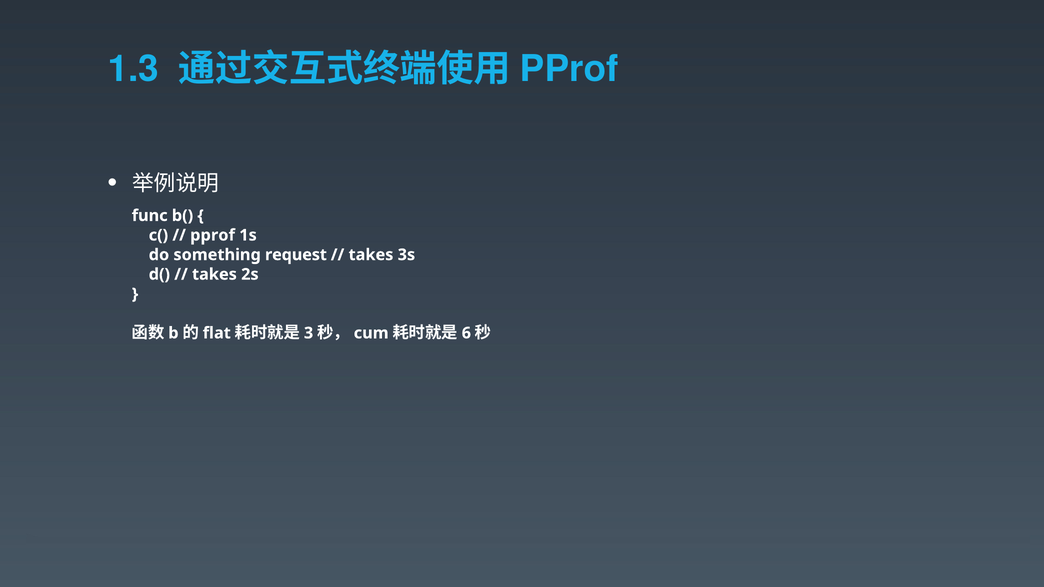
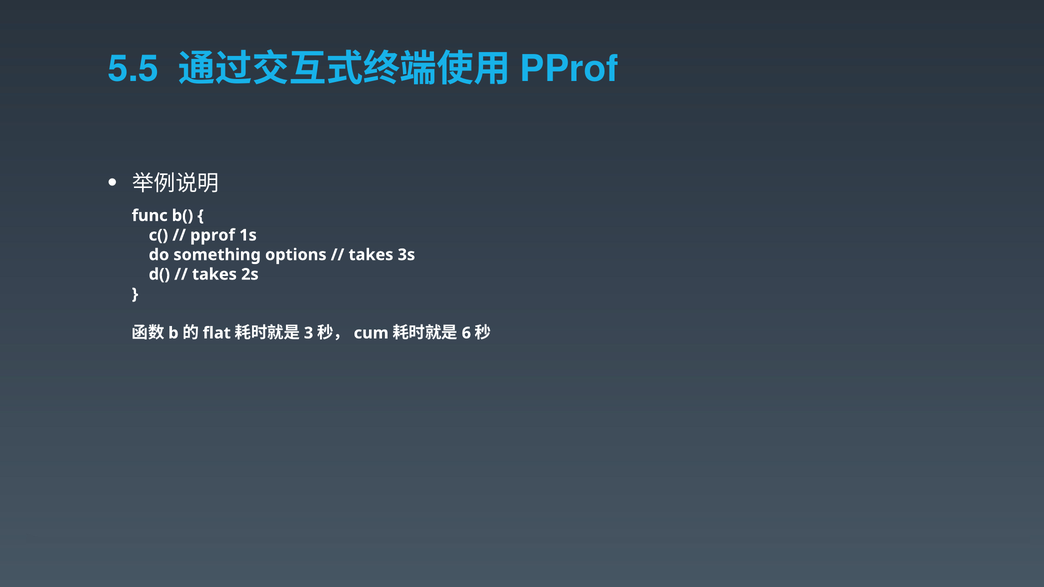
1.3: 1.3 -> 5.5 (133, 69)
request: request -> options (296, 255)
